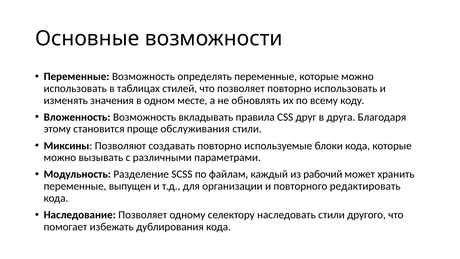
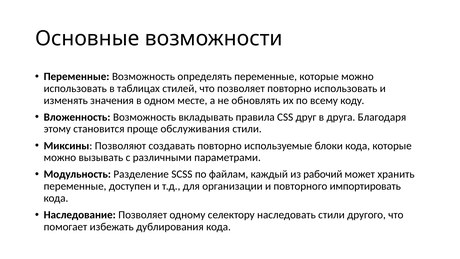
выпущен: выпущен -> доступен (130, 186)
редактировать: редактировать -> импортировать (365, 186)
